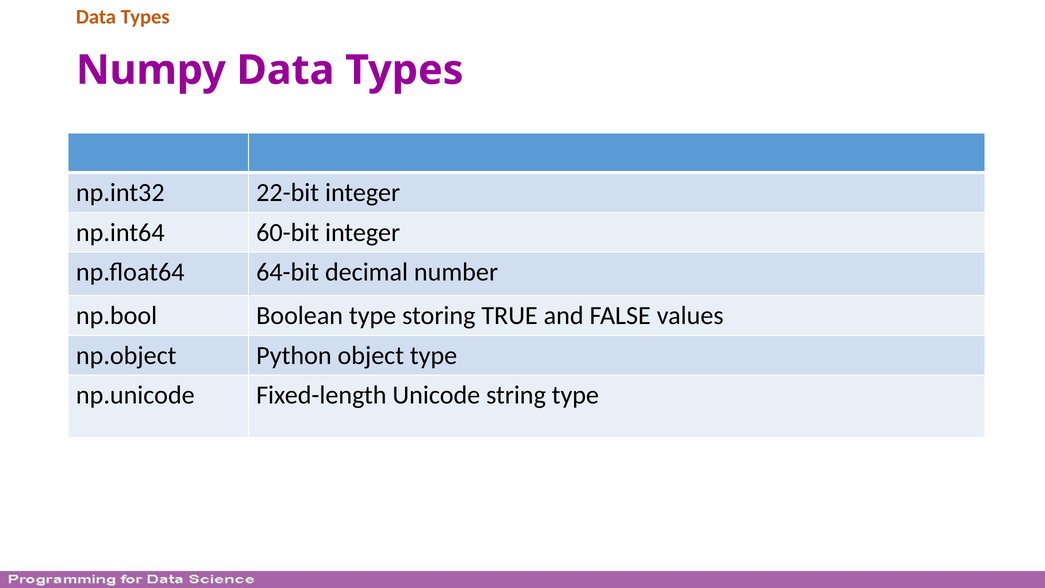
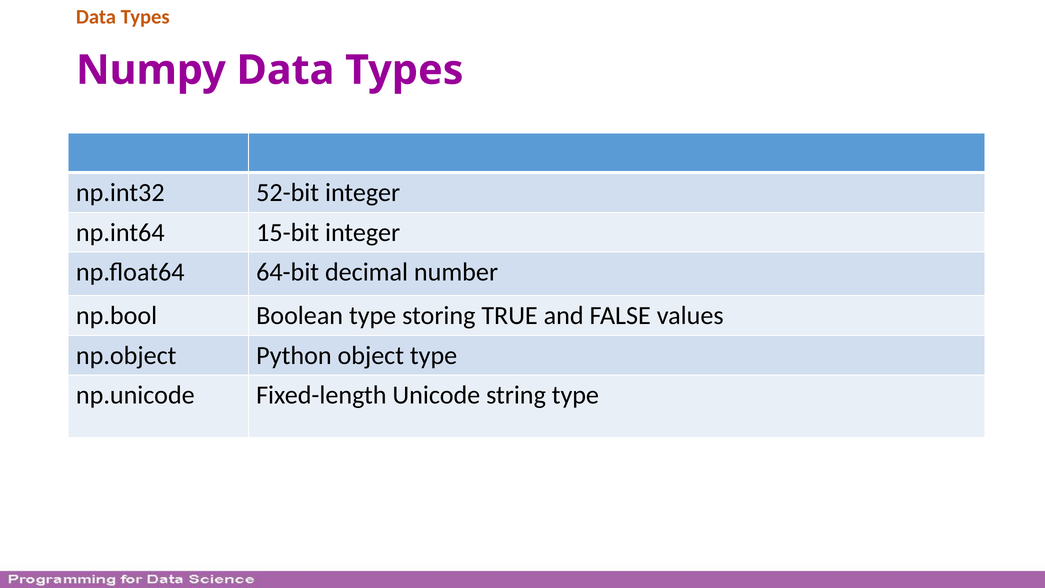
22-bit: 22-bit -> 52-bit (288, 193)
60-bit: 60-bit -> 15-bit (288, 232)
